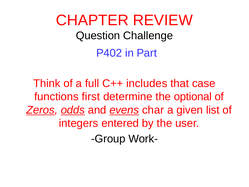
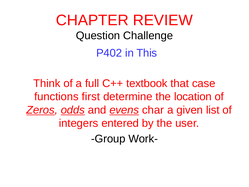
Part: Part -> This (147, 53)
includes: includes -> textbook (147, 83)
optional: optional -> location (193, 97)
